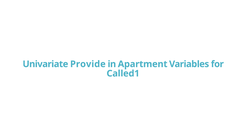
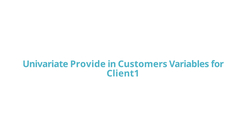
Apartment: Apartment -> Customers (143, 64)
Called1: Called1 -> Client1 (123, 74)
